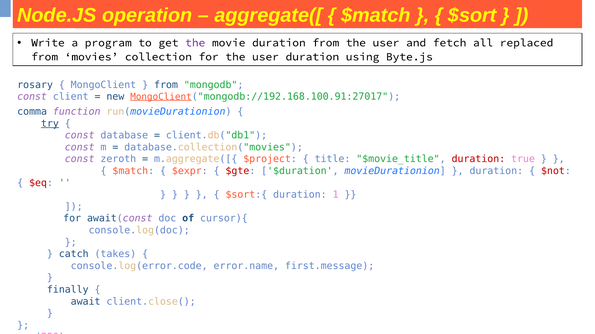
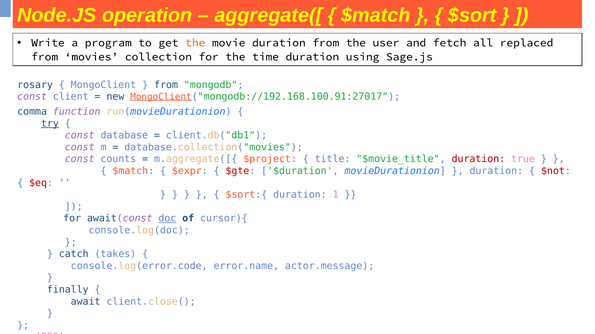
the colour: purple -> orange (195, 43)
for the user: user -> time (266, 57)
Byte.js: Byte.js -> Sage.js (409, 57)
zeroth: zeroth -> counts (118, 159)
doc underline: none -> present (167, 219)
first.message: first.message -> actor.message (330, 266)
